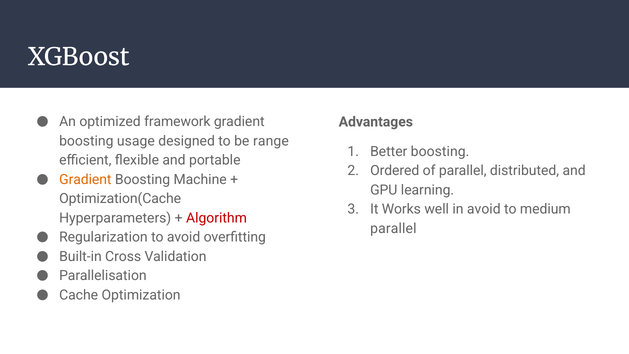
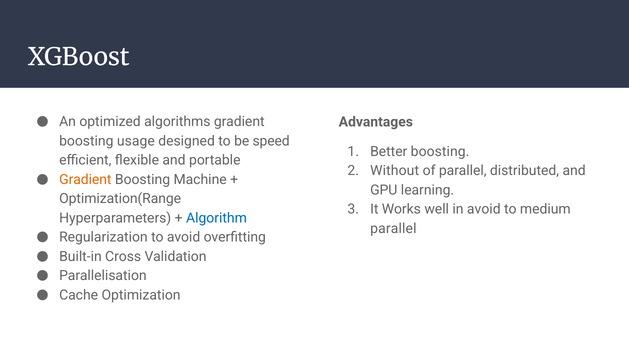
framework: framework -> algorithms (177, 122)
range: range -> speed (271, 141)
Ordered: Ordered -> Without (395, 171)
Optimization(Cache: Optimization(Cache -> Optimization(Range (120, 199)
Algorithm colour: red -> blue (216, 218)
